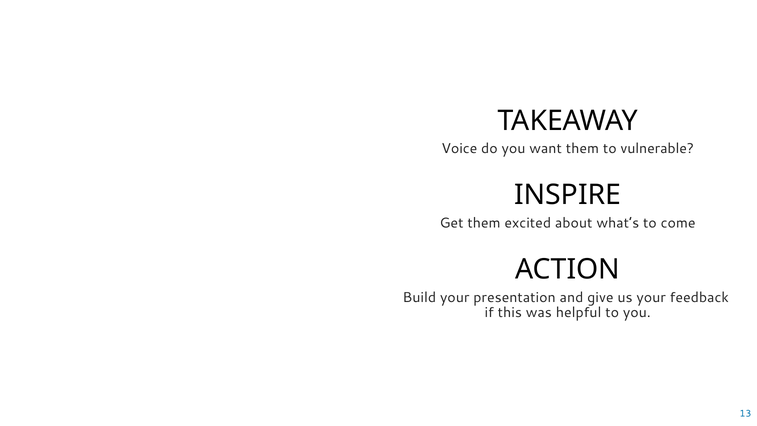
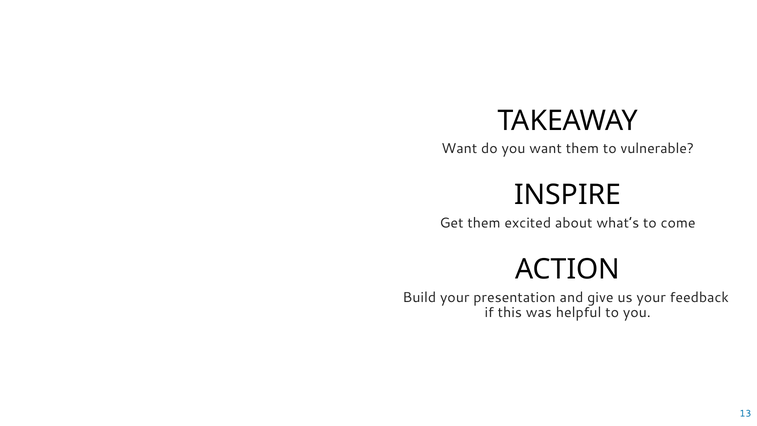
Voice: Voice -> Want (459, 148)
